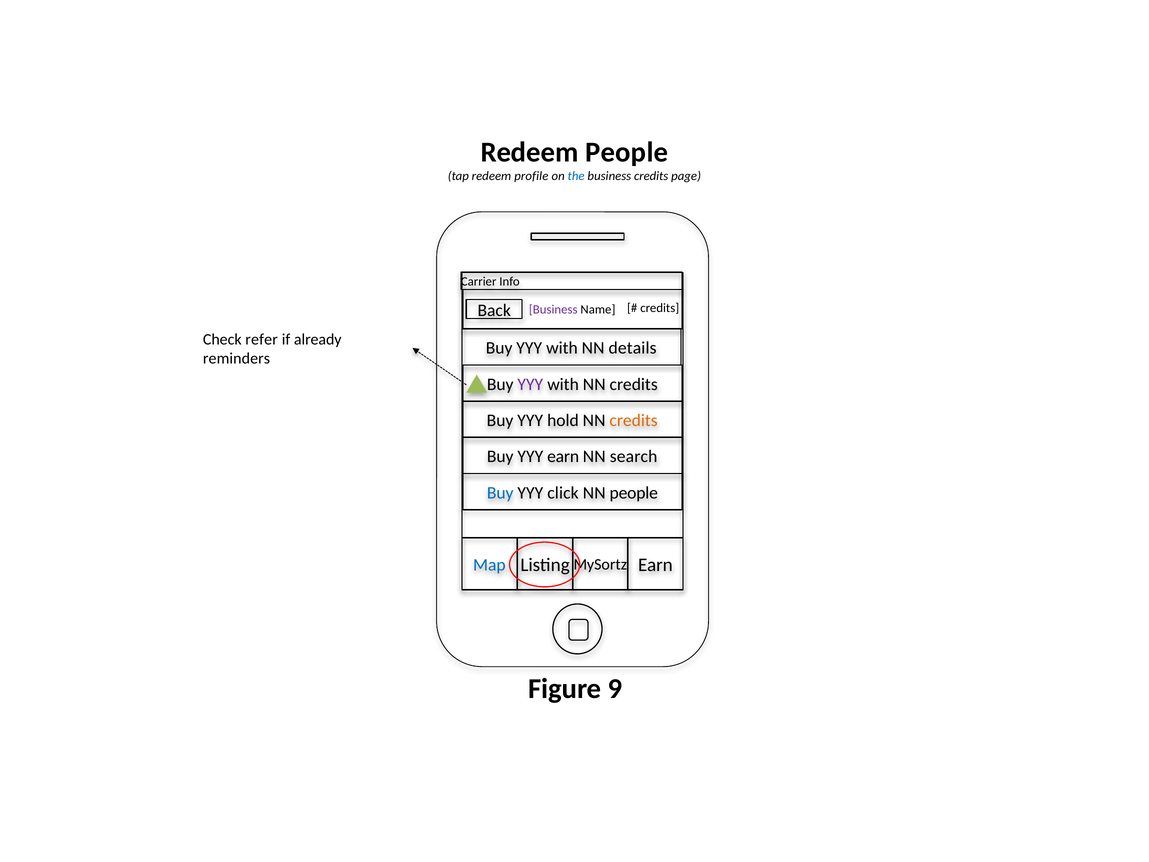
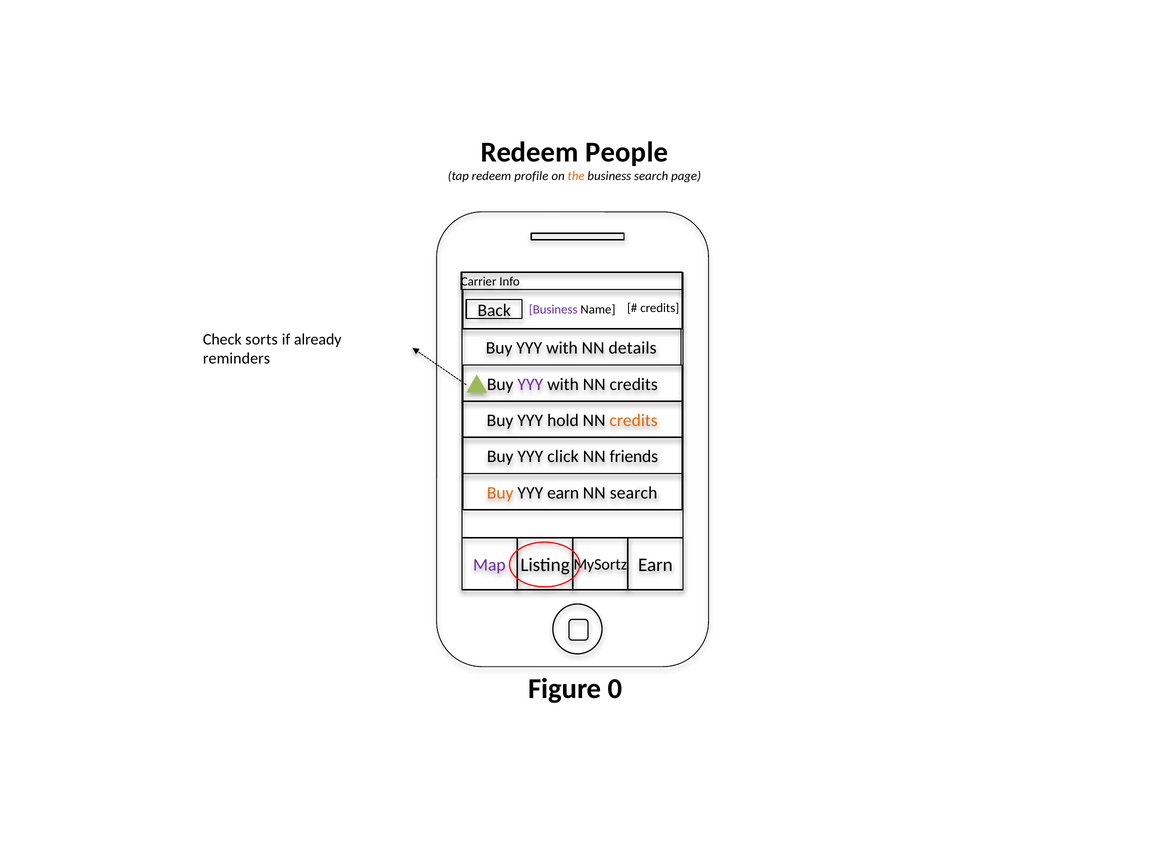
the colour: blue -> orange (576, 176)
business credits: credits -> search (651, 176)
refer: refer -> sorts (262, 339)
YYY earn: earn -> click (563, 457)
search: search -> friends (634, 457)
Buy colour: blue -> orange (500, 493)
YYY click: click -> earn (563, 493)
NN people: people -> search (634, 493)
Map colour: blue -> purple (489, 565)
9: 9 -> 0 (615, 689)
